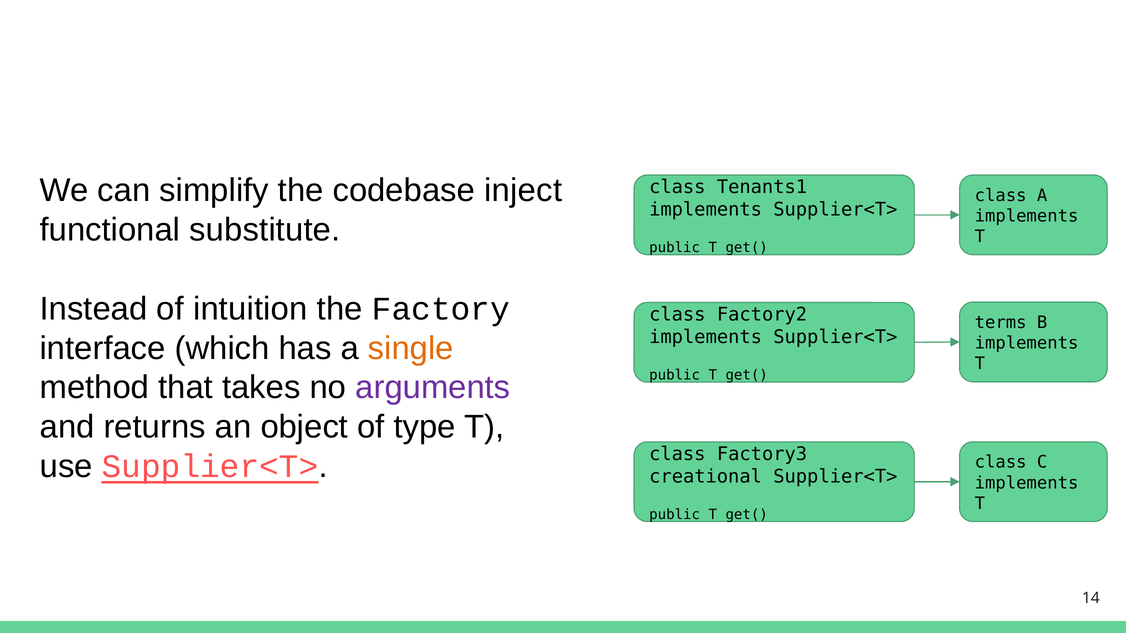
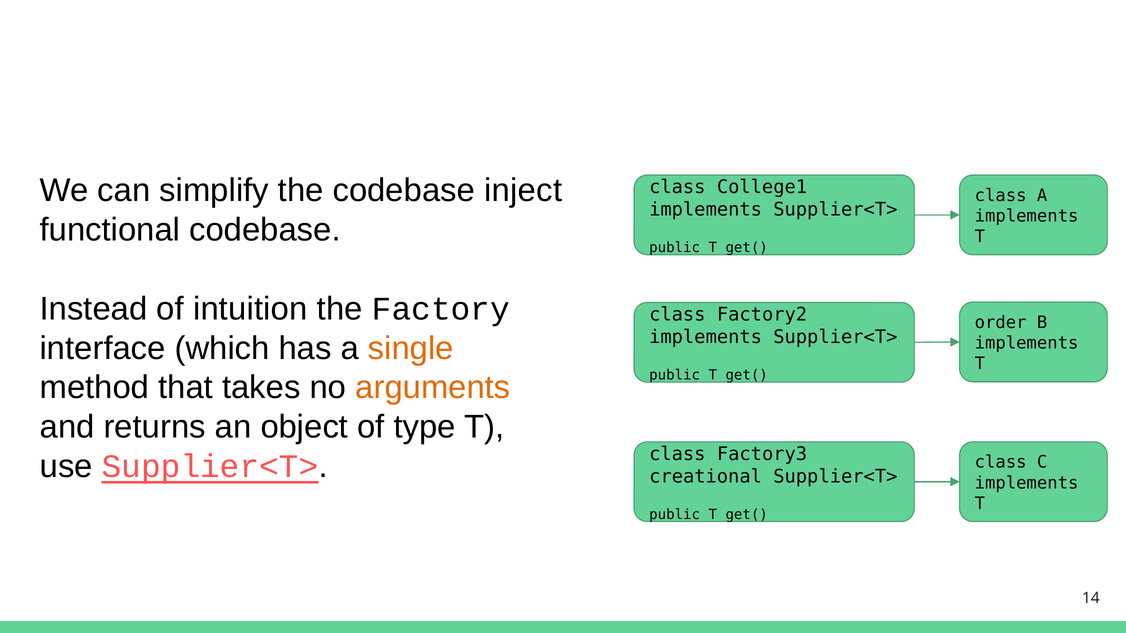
Tenants1: Tenants1 -> College1 (762, 187)
functional substitute: substitute -> codebase (265, 230)
terms: terms -> order (1001, 323)
arguments colour: purple -> orange (433, 388)
